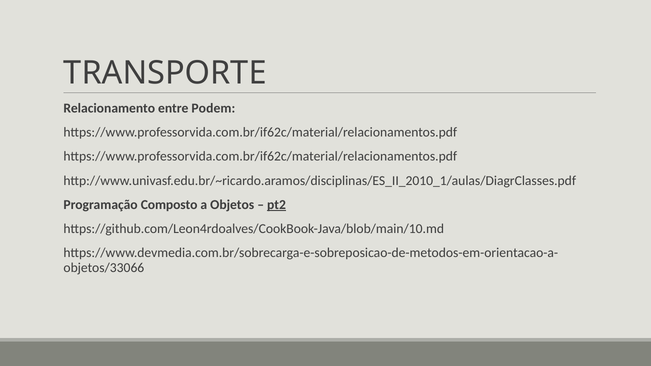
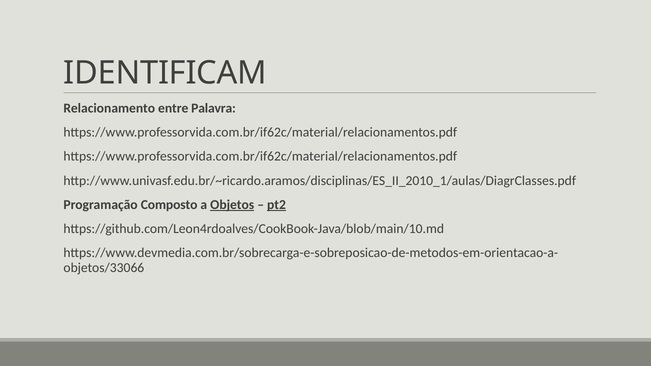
TRANSPORTE: TRANSPORTE -> IDENTIFICAM (165, 73)
Podem: Podem -> Palavra (213, 108)
Objetos underline: none -> present (232, 205)
